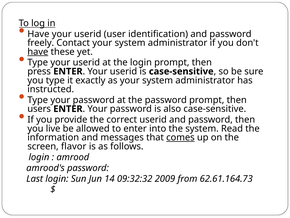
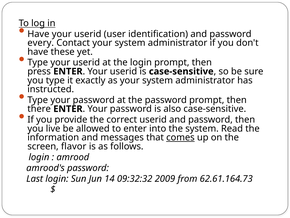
freely: freely -> every (41, 43)
have underline: present -> none (38, 52)
users: users -> there (39, 109)
